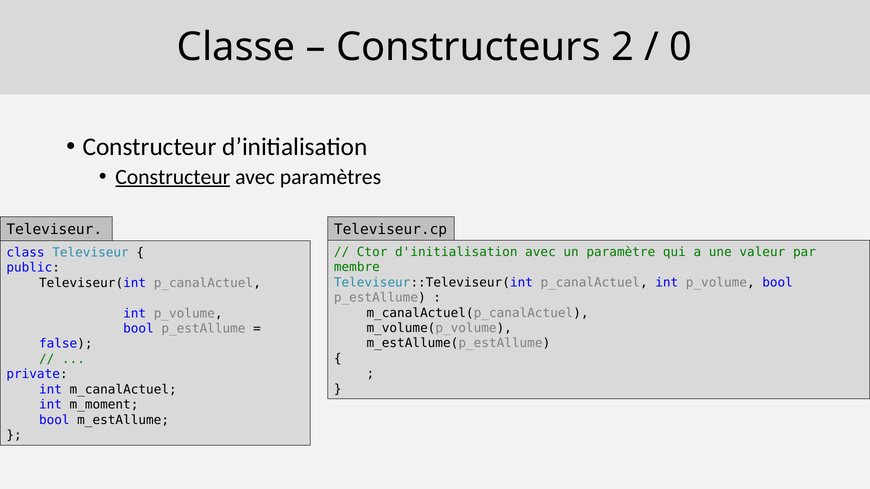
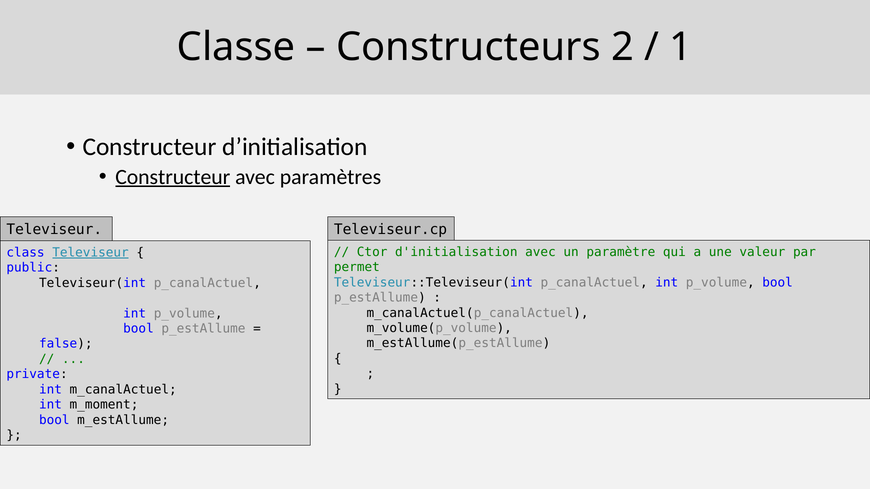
0: 0 -> 1 (681, 47)
Televiseur underline: none -> present (91, 253)
membre: membre -> permet (357, 267)
